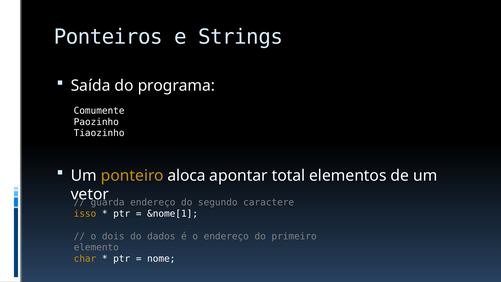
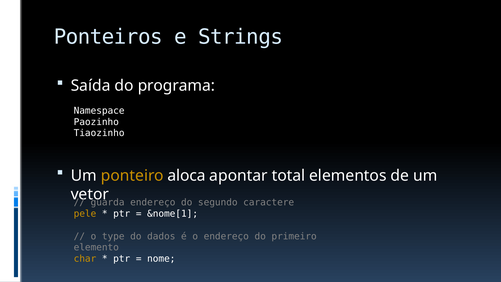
Comumente: Comumente -> Namespace (99, 111)
isso: isso -> pele (85, 214)
dois: dois -> type (113, 236)
